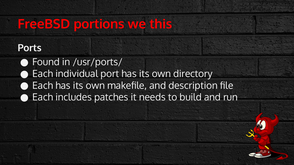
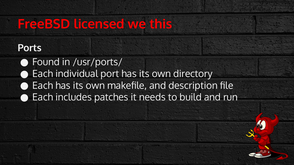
portions: portions -> licensed (99, 24)
